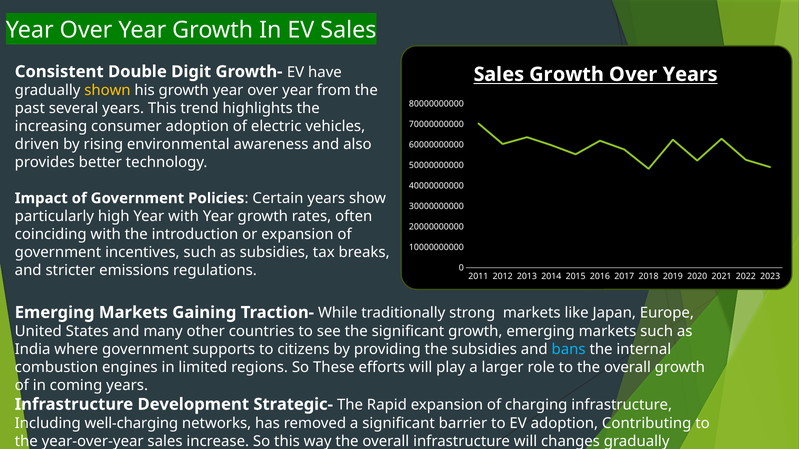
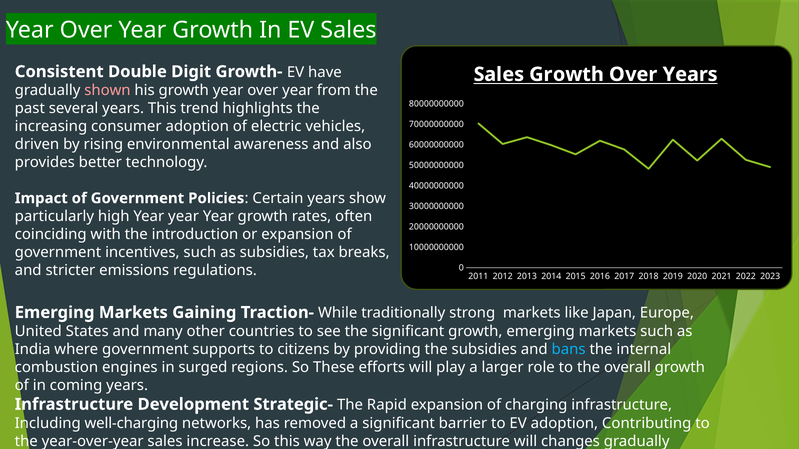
shown colour: yellow -> pink (107, 91)
high Year with: with -> year (184, 216)
limited: limited -> surged (203, 368)
